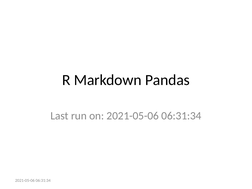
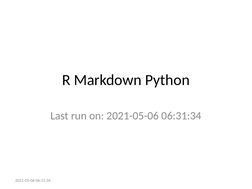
Pandas: Pandas -> Python (167, 80)
